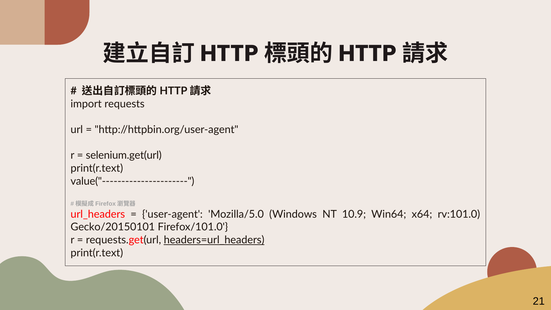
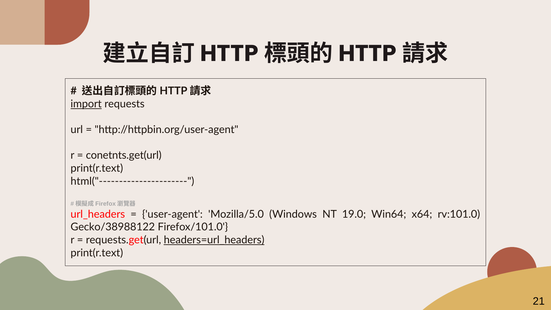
import underline: none -> present (86, 104)
selenium.get(url: selenium.get(url -> conetnts.get(url (124, 155)
value("----------------------: value("---------------------- -> html("---------------------- (132, 181)
10.9: 10.9 -> 19.0 (354, 214)
Gecko/20150101: Gecko/20150101 -> Gecko/38988122 (113, 227)
